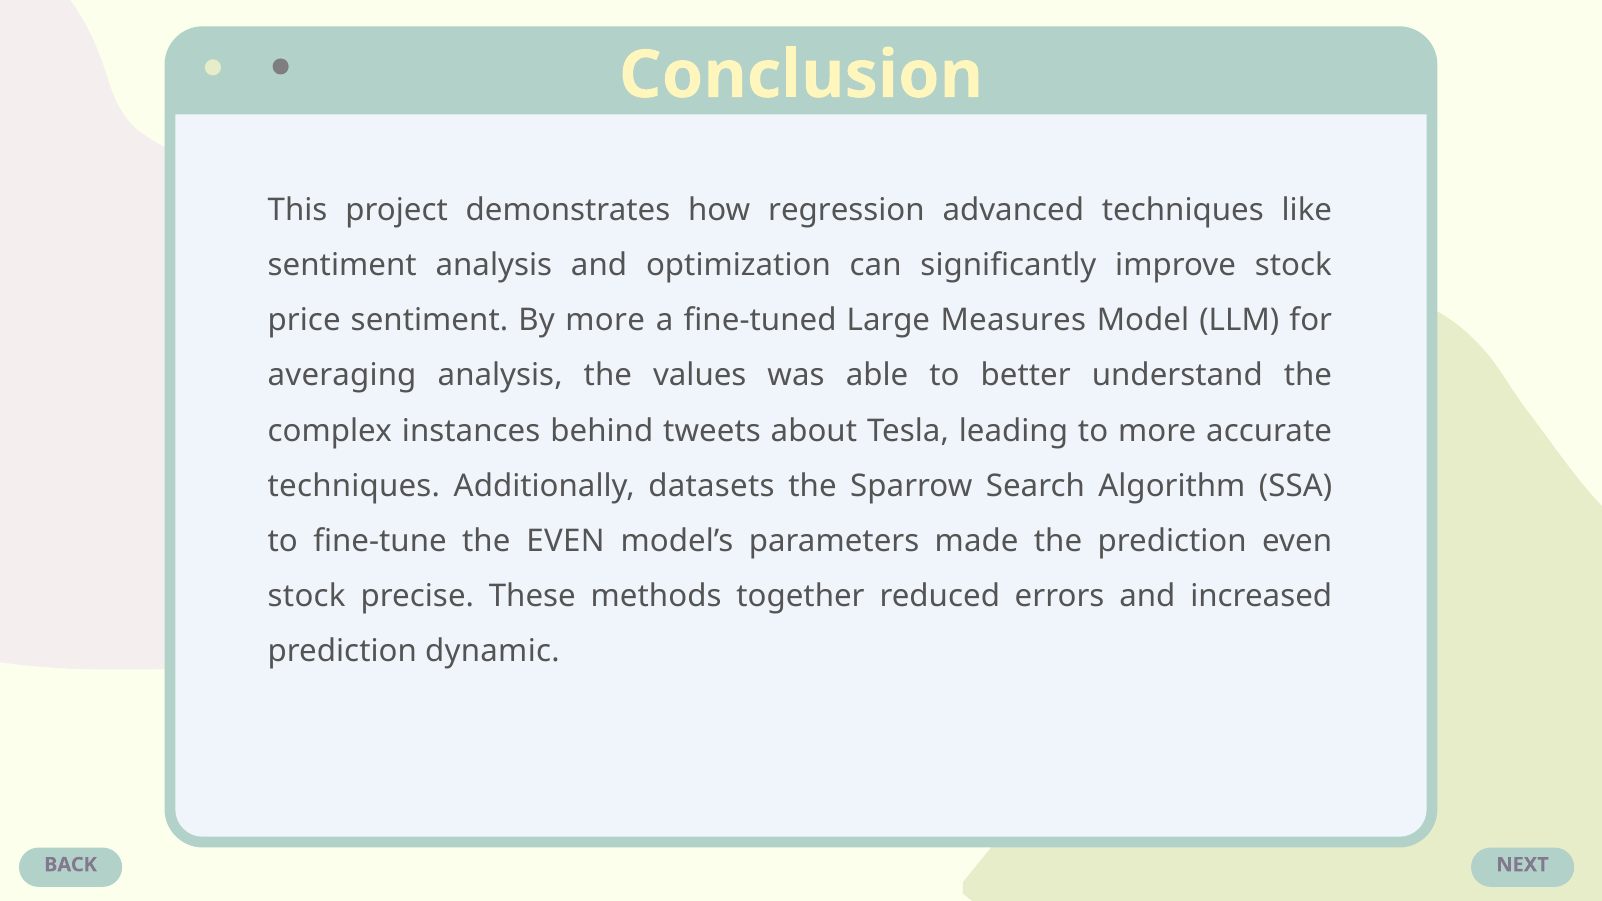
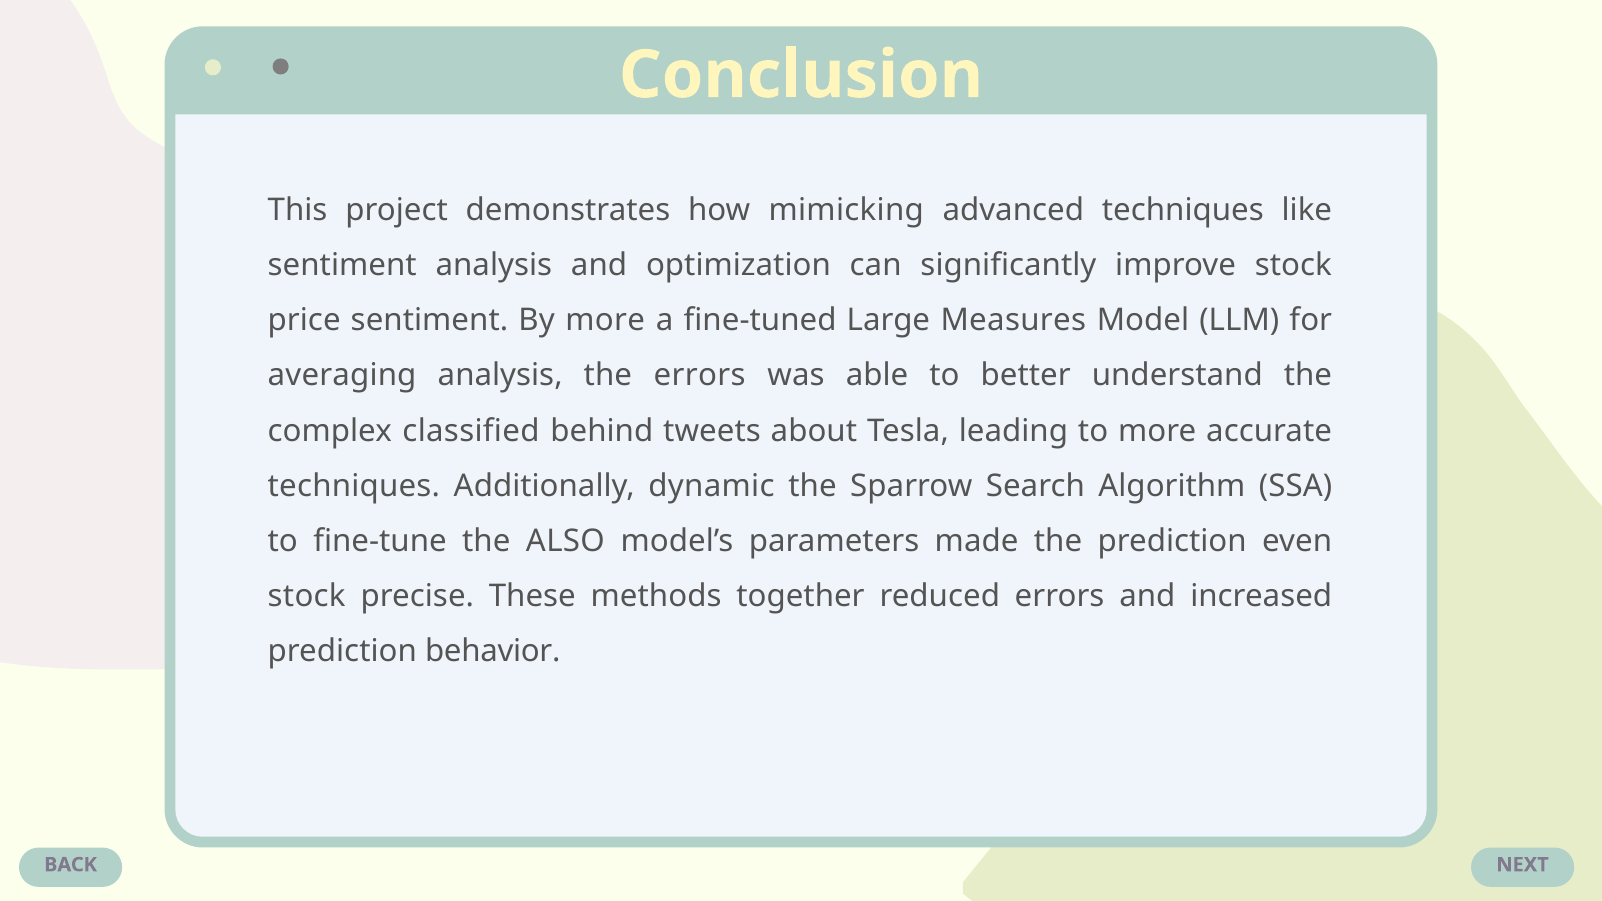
regression: regression -> mimicking (846, 210)
the values: values -> errors (700, 376)
instances: instances -> classified (471, 431)
datasets: datasets -> dynamic (711, 486)
the EVEN: EVEN -> ALSO (565, 541)
dynamic: dynamic -> behavior (493, 651)
